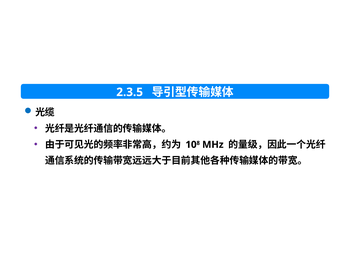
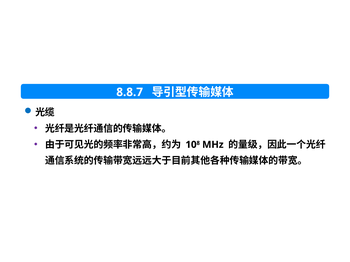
2.3.5: 2.3.5 -> 8.8.7 (130, 92)
